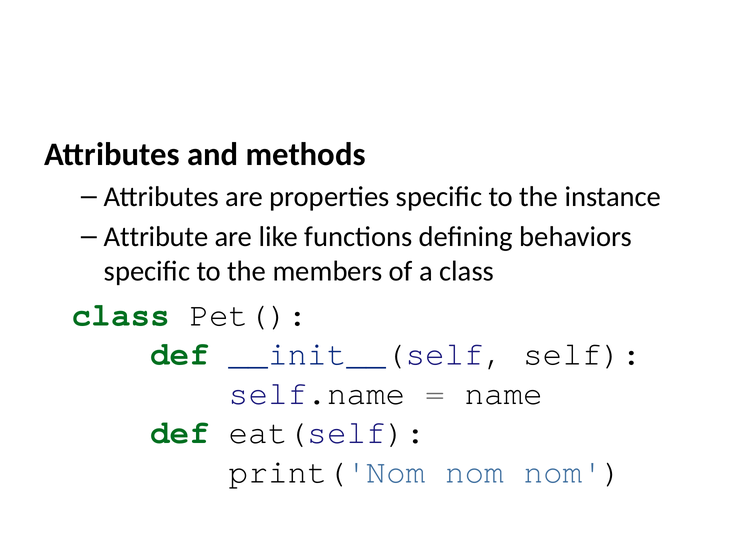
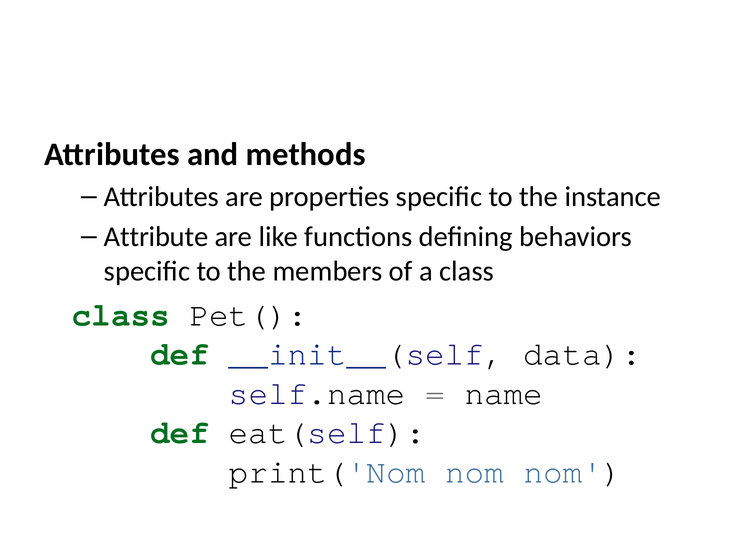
self: self -> data (582, 354)
